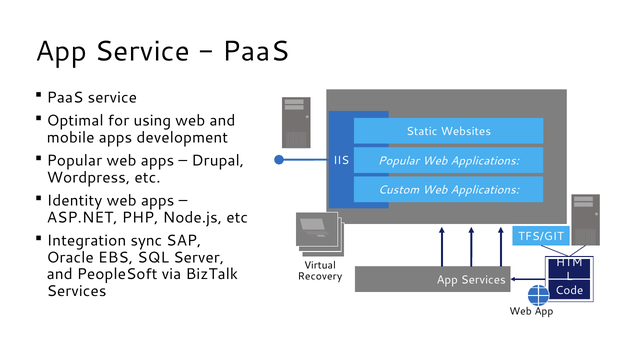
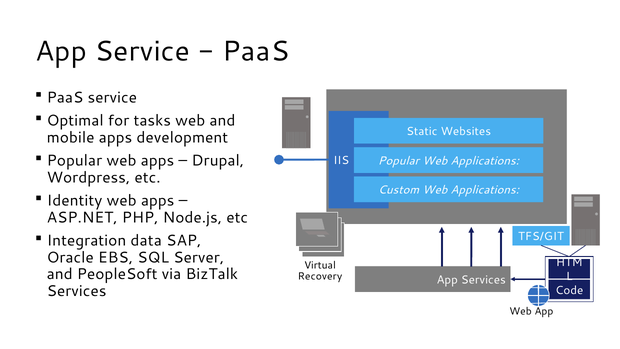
using: using -> tasks (152, 121)
sync: sync -> data (146, 241)
